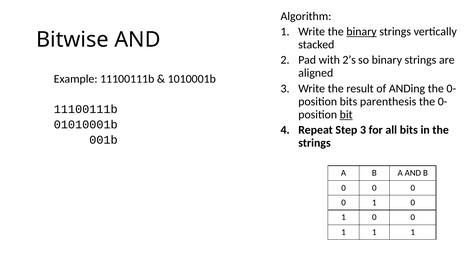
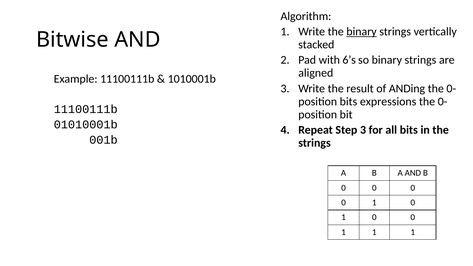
2’s: 2’s -> 6’s (349, 60)
parenthesis: parenthesis -> expressions (388, 101)
bit underline: present -> none (346, 114)
